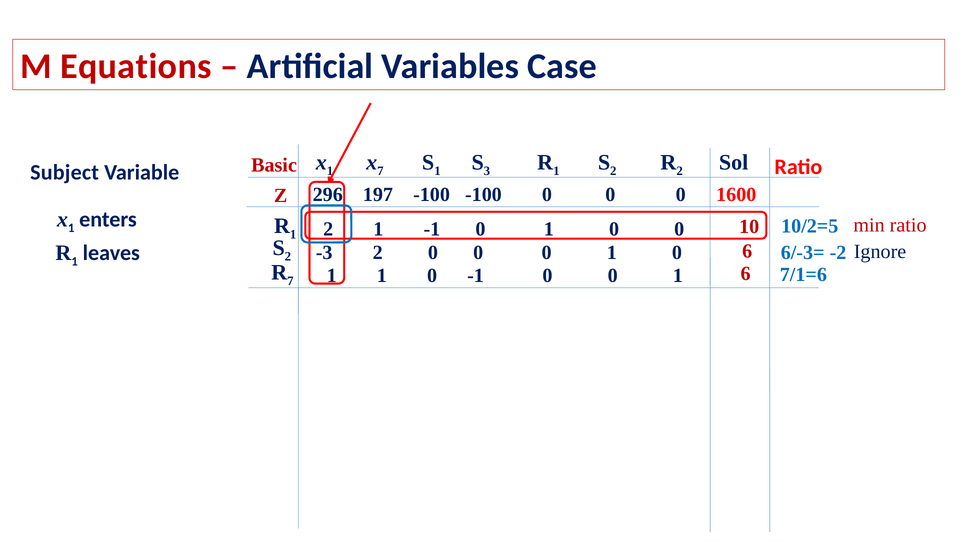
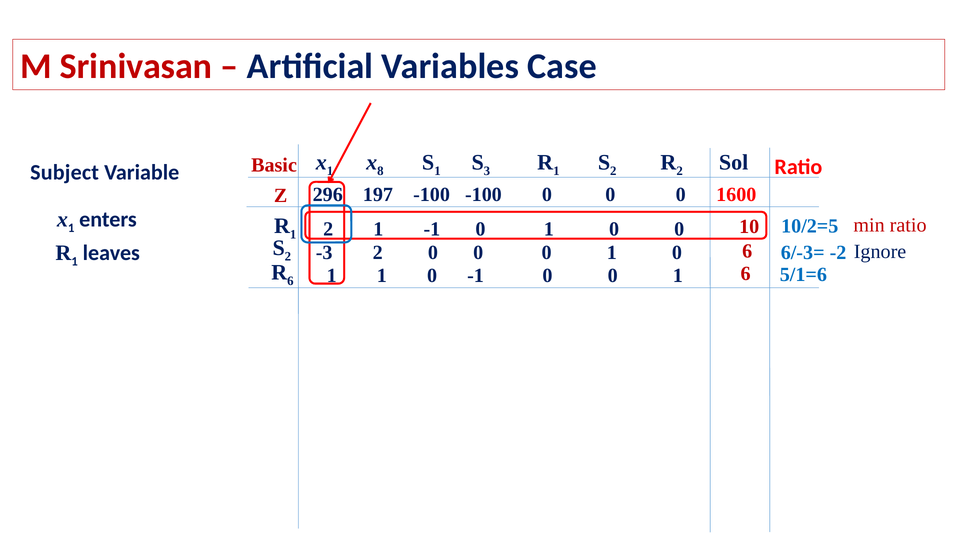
Equations: Equations -> Srinivasan (136, 66)
7: 7 -> 8 (380, 171)
7: 7 -> 6 (290, 281)
7/1=6: 7/1=6 -> 5/1=6 (803, 275)
